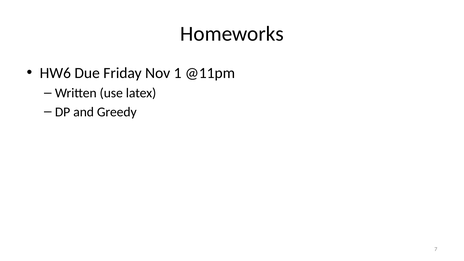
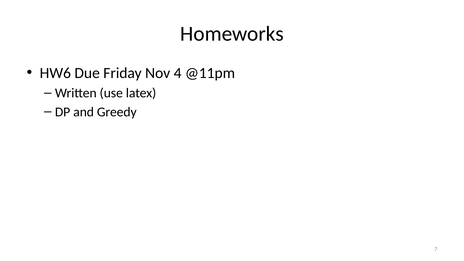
1: 1 -> 4 (178, 73)
